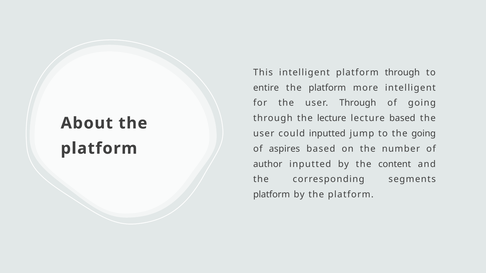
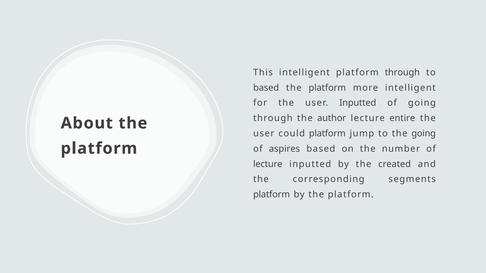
entire: entire -> based (266, 88)
user Through: Through -> Inputted (358, 103)
the lecture: lecture -> author (332, 118)
lecture based: based -> entire (402, 118)
could inputted: inputted -> platform (327, 134)
author: author -> lecture (268, 164)
content: content -> created (395, 164)
